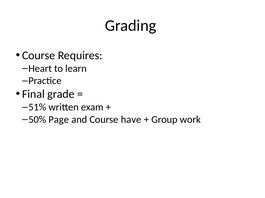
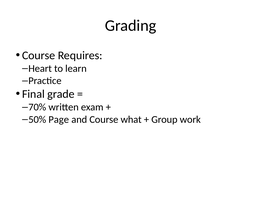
51%: 51% -> 70% (37, 108)
have: have -> what (131, 120)
